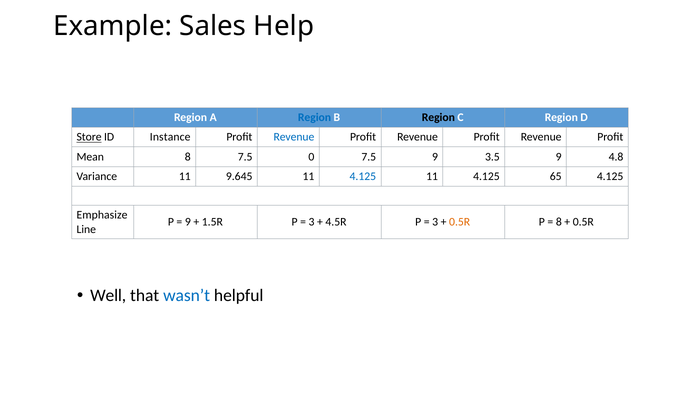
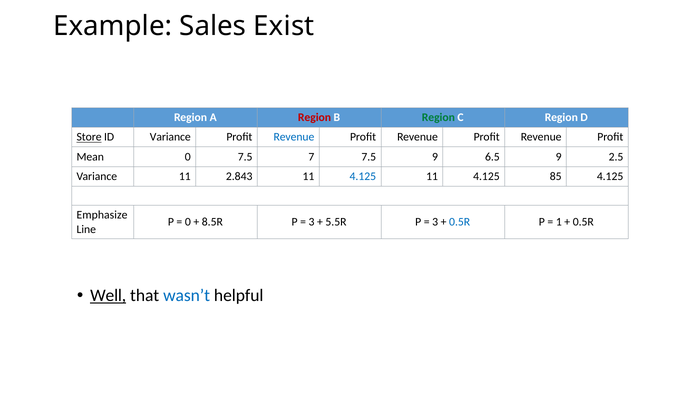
Help: Help -> Exist (284, 26)
Region colour: blue -> red (314, 117)
Region colour: black -> green (438, 117)
ID Instance: Instance -> Variance (170, 137)
Mean 8: 8 -> 0 (188, 157)
0: 0 -> 7 (311, 157)
3.5: 3.5 -> 6.5 (492, 157)
4.8: 4.8 -> 2.5 (616, 157)
9.645: 9.645 -> 2.843 (239, 176)
65: 65 -> 85 (556, 176)
9: 9 -> 0 (188, 222)
1.5R: 1.5R -> 8.5R (212, 222)
4.5R: 4.5R -> 5.5R (336, 222)
0.5R colour: orange -> blue (460, 222)
8: 8 -> 1 (559, 222)
Well underline: none -> present (108, 295)
